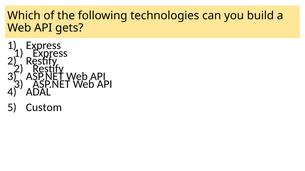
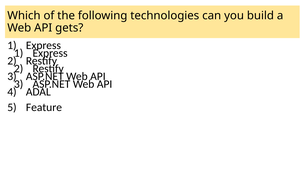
Custom: Custom -> Feature (44, 108)
